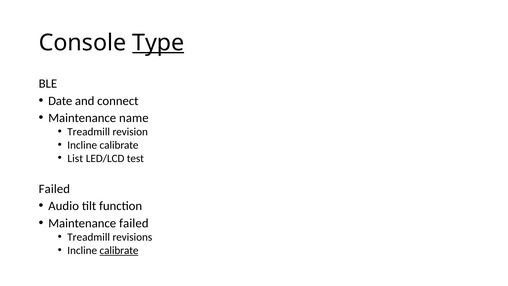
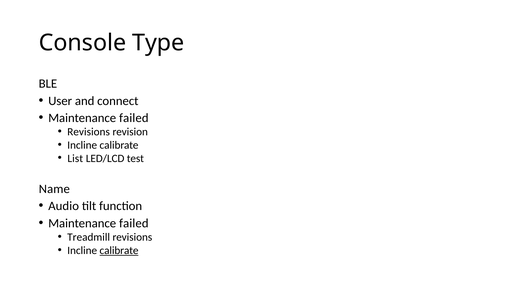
Type underline: present -> none (158, 43)
Date: Date -> User (60, 101)
name: name -> failed (134, 118)
Treadmill: Treadmill -> Revisions (89, 132)
Failed: Failed -> Name (54, 189)
